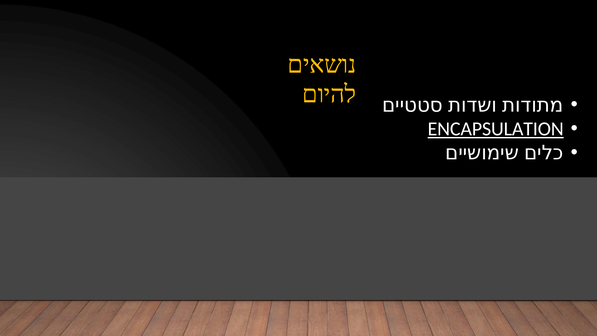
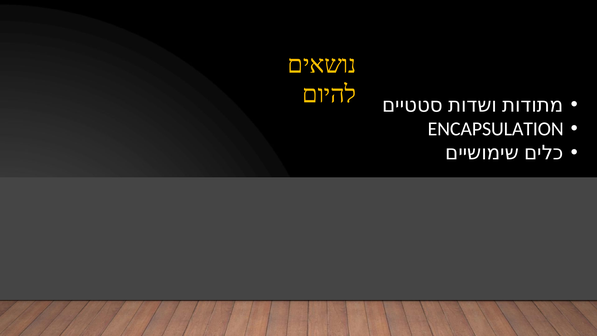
ENCAPSULATION underline: present -> none (496, 129)
